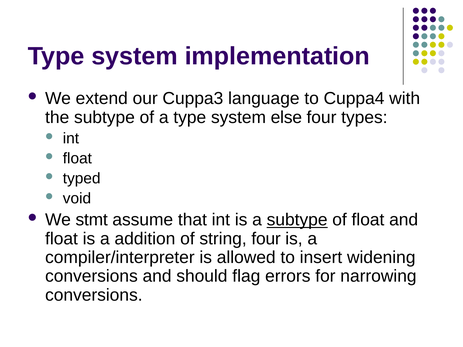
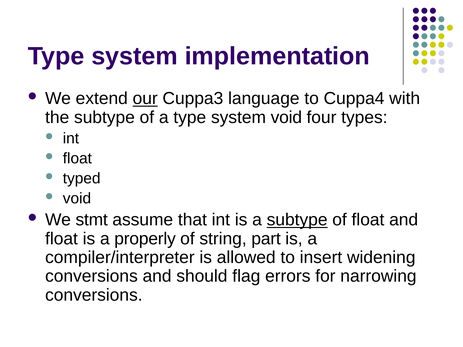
our underline: none -> present (145, 99)
system else: else -> void (286, 117)
addition: addition -> properly (145, 239)
string four: four -> part (266, 239)
